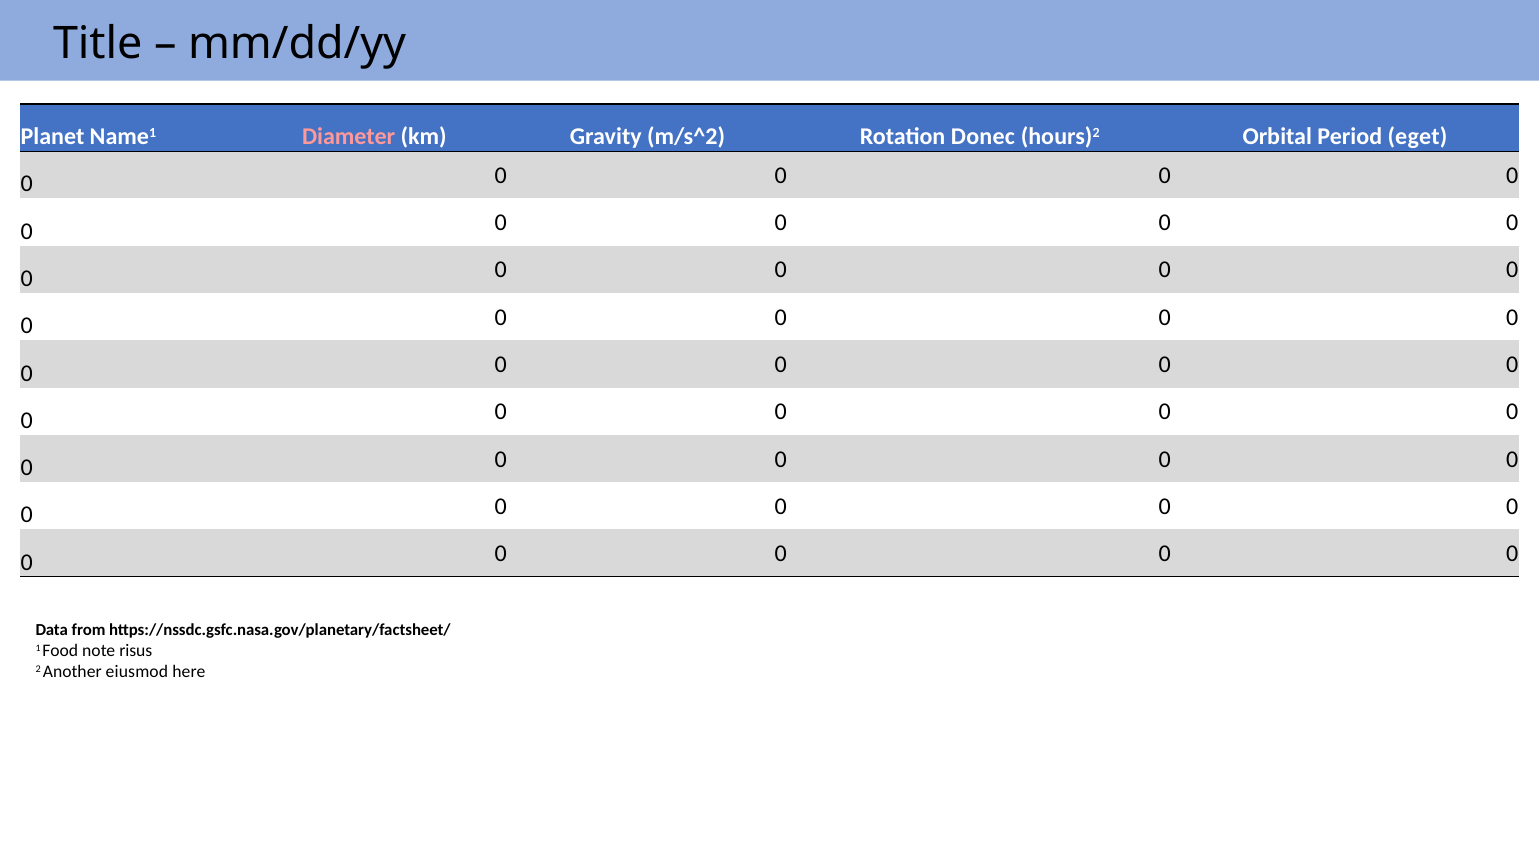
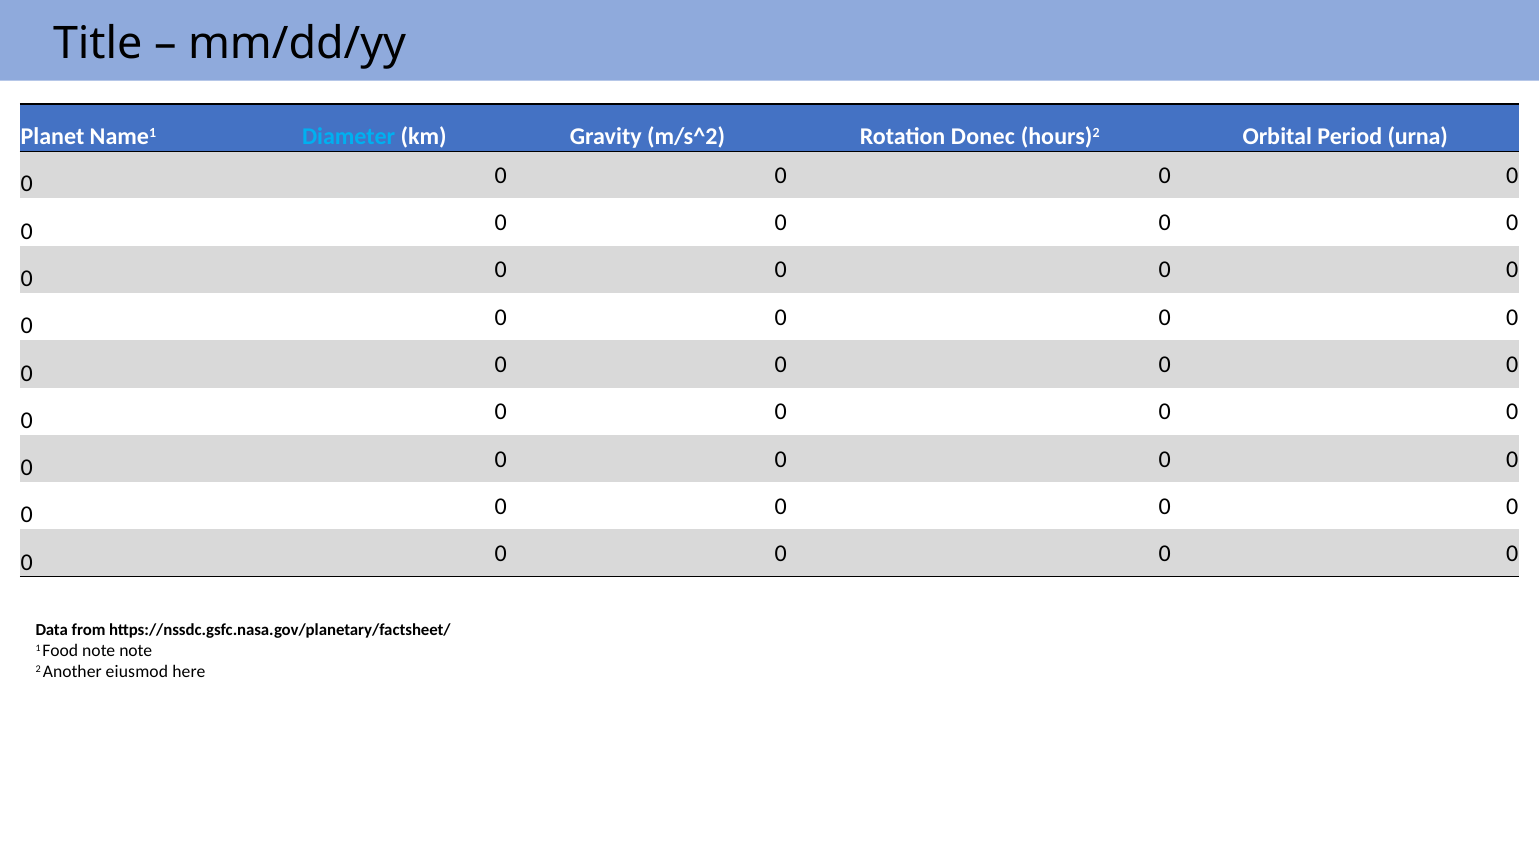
Diameter colour: pink -> light blue (349, 137)
eget: eget -> urna (1418, 137)
note risus: risus -> note (136, 651)
